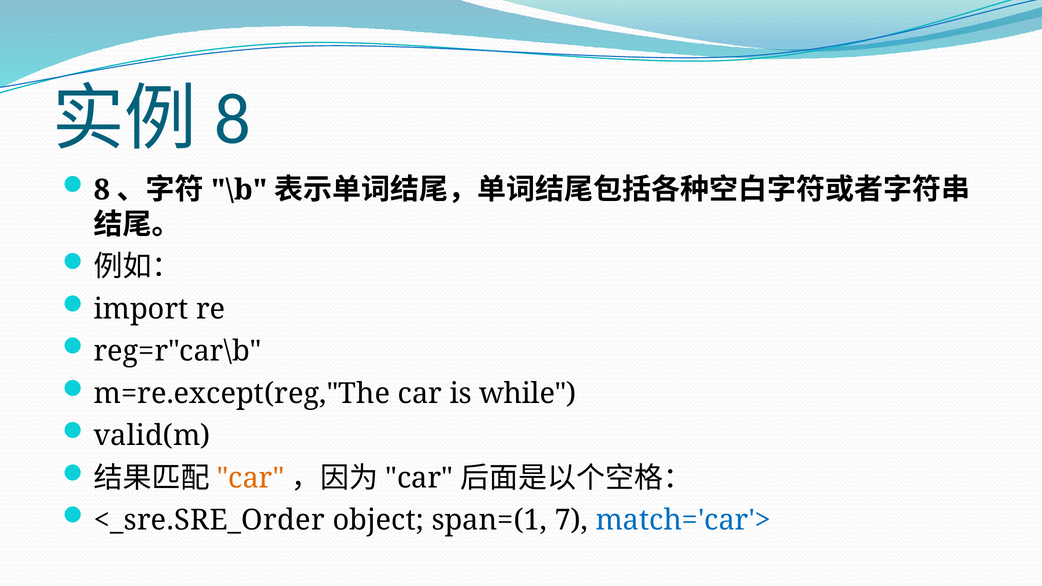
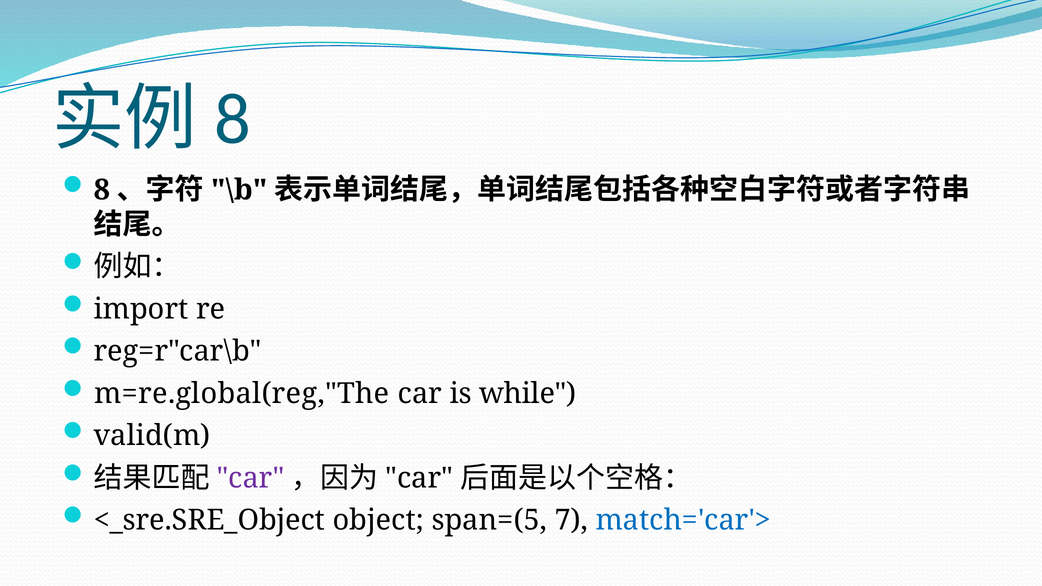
m=re.except(reg,"The: m=re.except(reg,"The -> m=re.global(reg,"The (242, 394)
car colour: orange -> purple (250, 478)
<_sre.SRE_Order: <_sre.SRE_Order -> <_sre.SRE_Object (209, 520)
span=(1: span=(1 -> span=(5 (489, 520)
